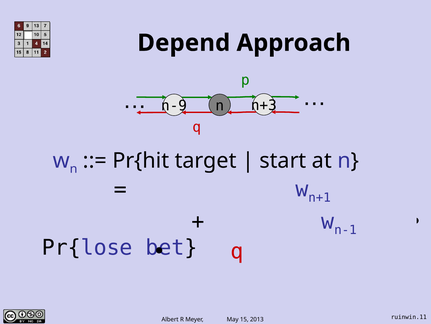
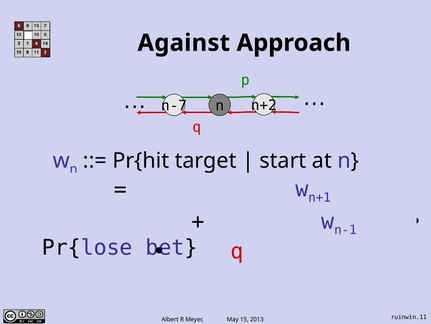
Depend: Depend -> Against (184, 43)
n-9: n-9 -> n-7 (174, 106)
n+3: n+3 -> n+2 (264, 105)
